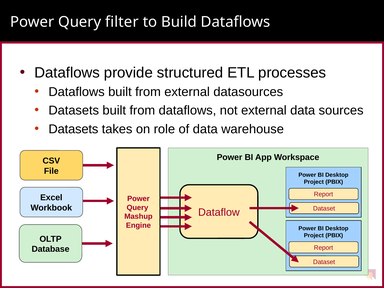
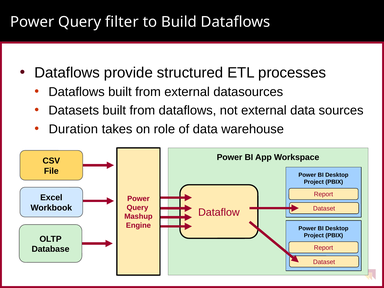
Datasets: Datasets -> Duration (73, 129)
